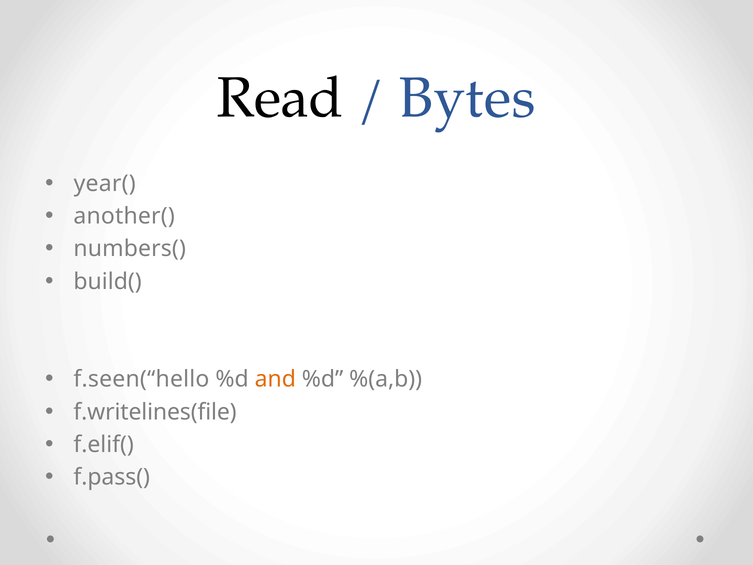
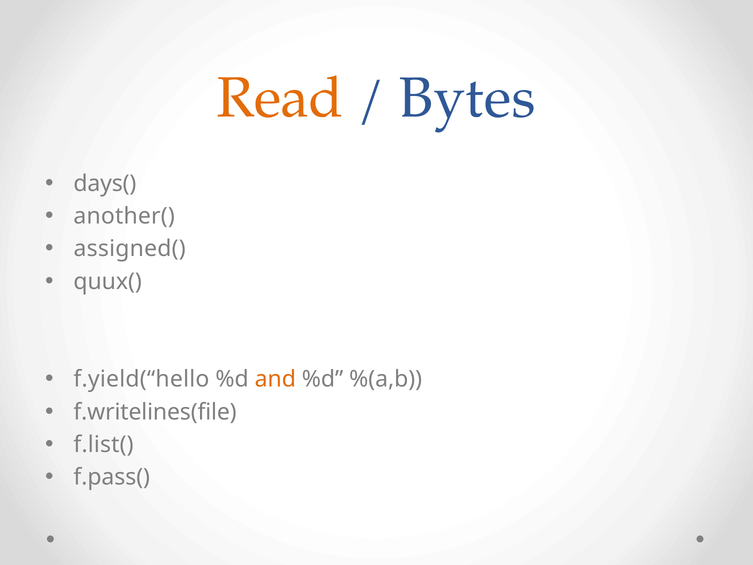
Read colour: black -> orange (280, 98)
year(: year( -> days( (105, 184)
numbers(: numbers( -> assigned( (130, 249)
build(: build( -> quux( (108, 281)
f.seen(“hello: f.seen(“hello -> f.yield(“hello (141, 379)
f.elif(: f.elif( -> f.list( (104, 444)
